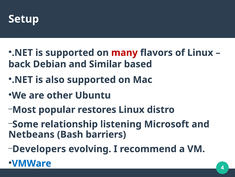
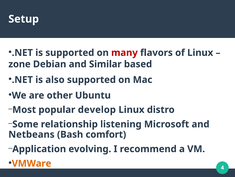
back: back -> zone (20, 64)
restores: restores -> develop (97, 109)
barriers: barriers -> comfort (106, 134)
Developers: Developers -> Application (39, 148)
VMWare colour: blue -> orange (32, 163)
